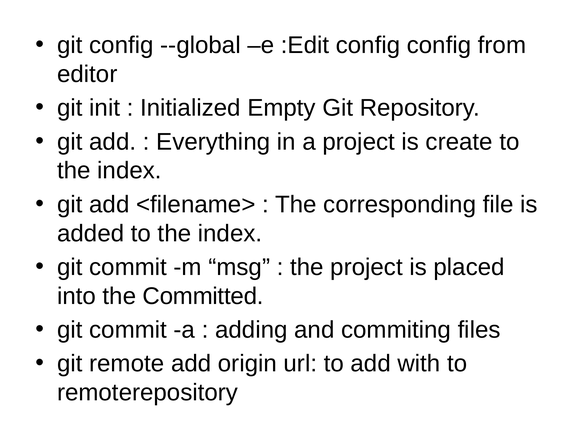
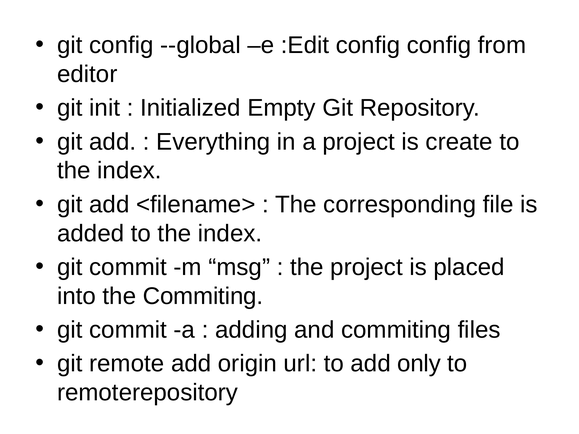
the Committed: Committed -> Commiting (203, 296)
with: with -> only (419, 364)
